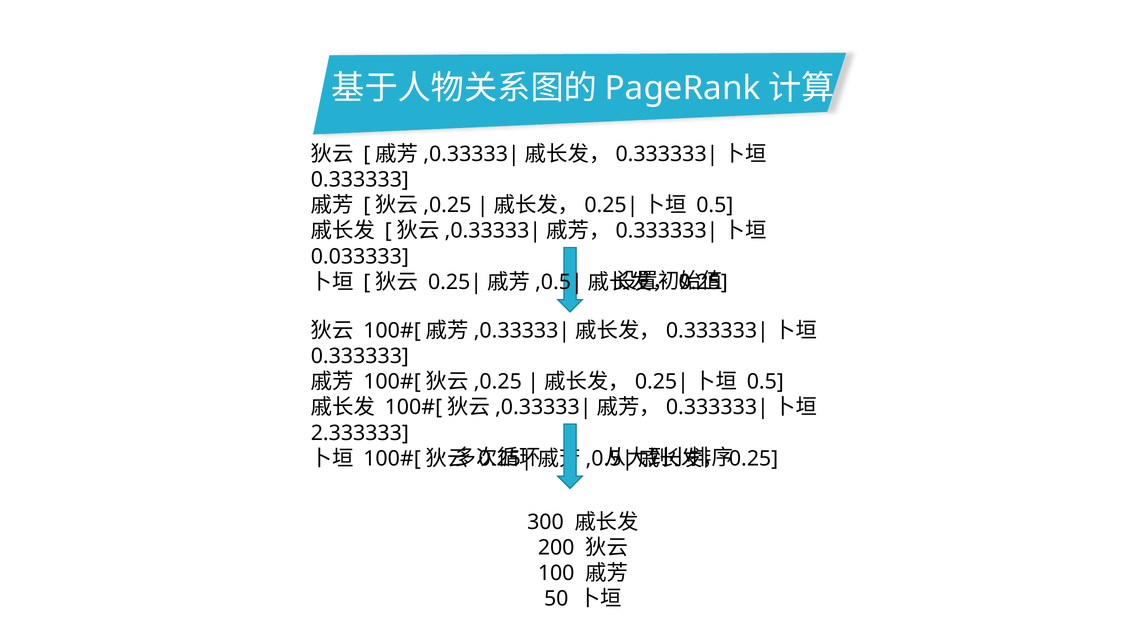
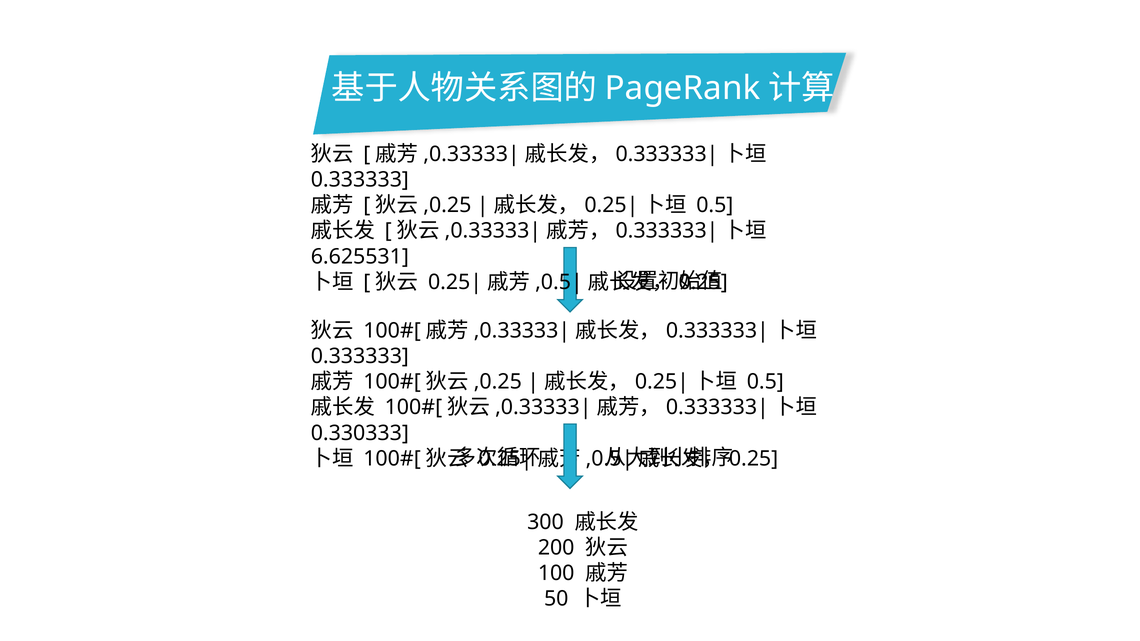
0.033333: 0.033333 -> 6.625531 (360, 257)
2.333333: 2.333333 -> 0.330333 (360, 433)
